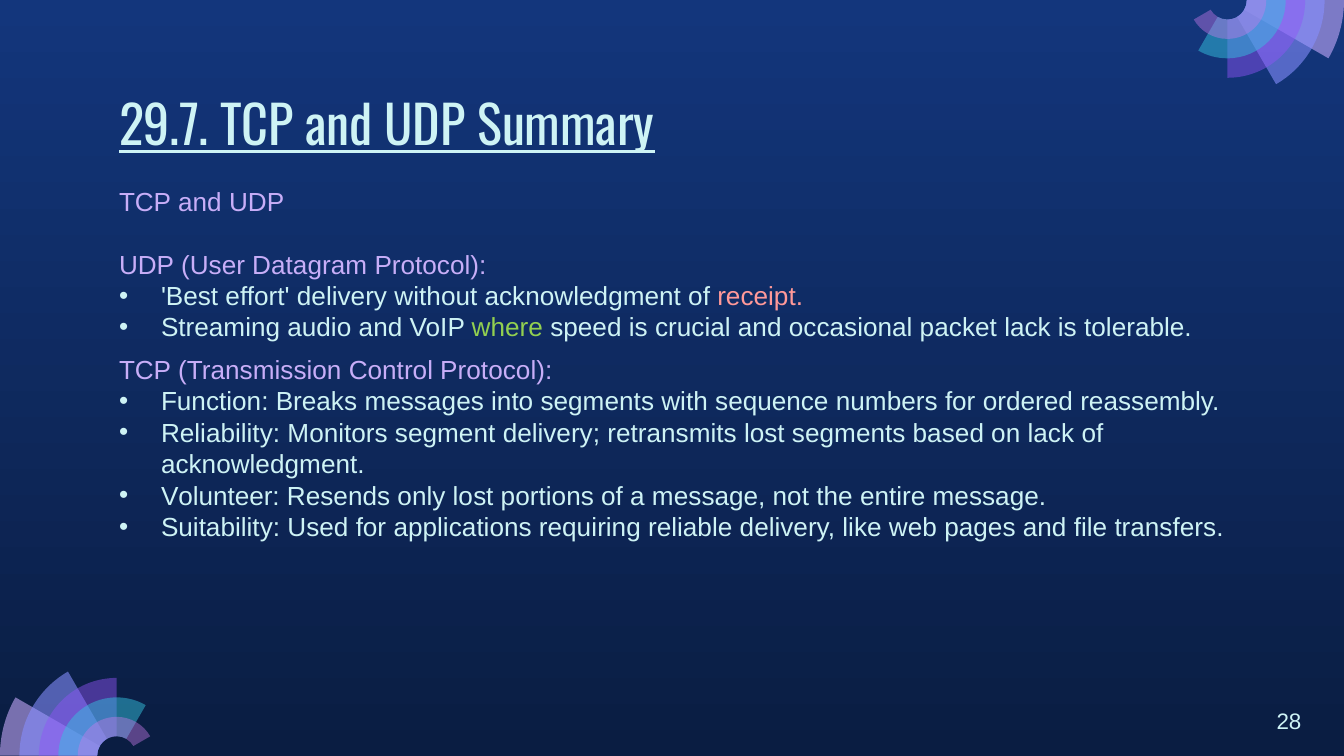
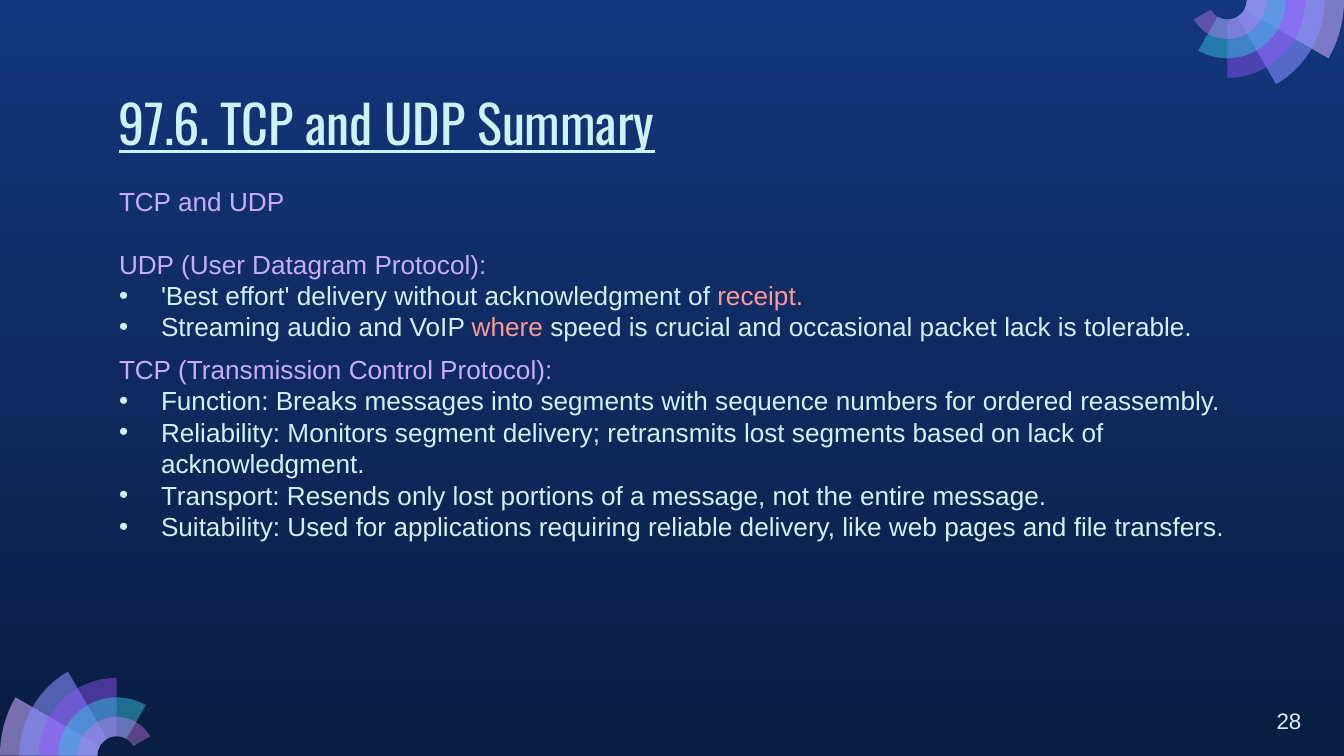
29.7: 29.7 -> 97.6 (164, 128)
where colour: light green -> pink (507, 328)
Volunteer: Volunteer -> Transport (220, 496)
